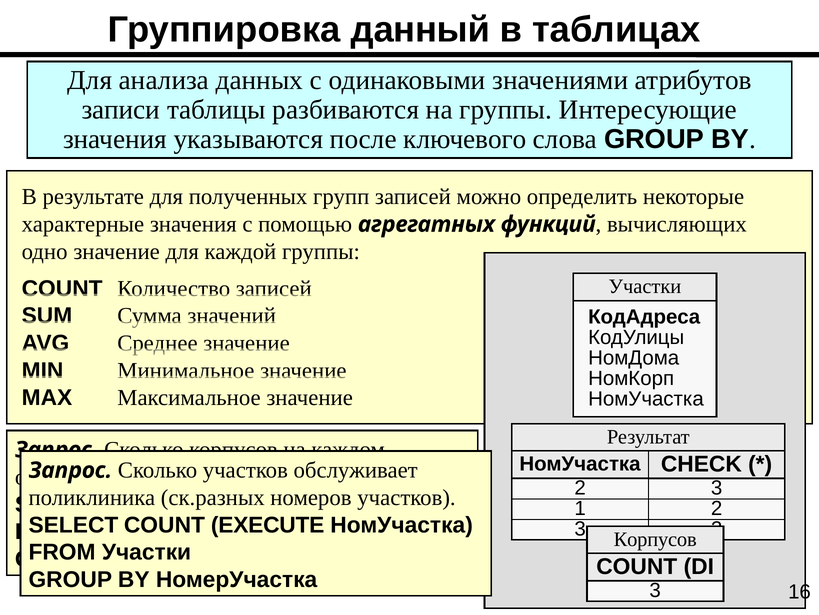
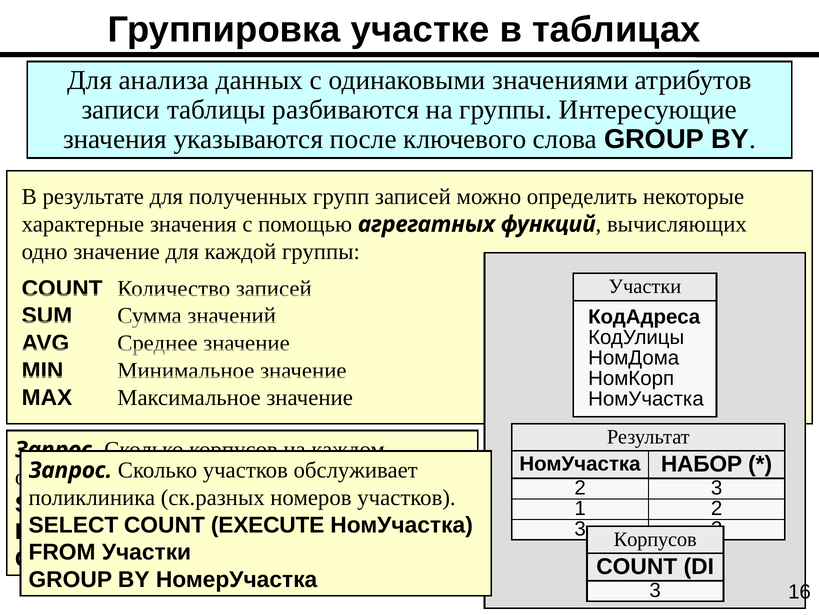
Группировка данный: данный -> участке (420, 30)
CHECK: CHECK -> НАБОР (701, 464)
